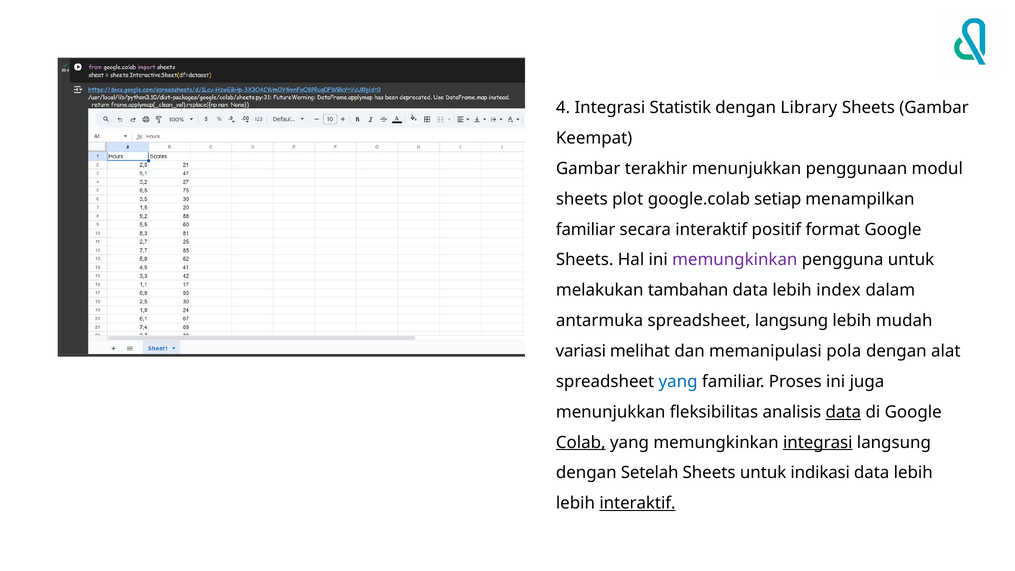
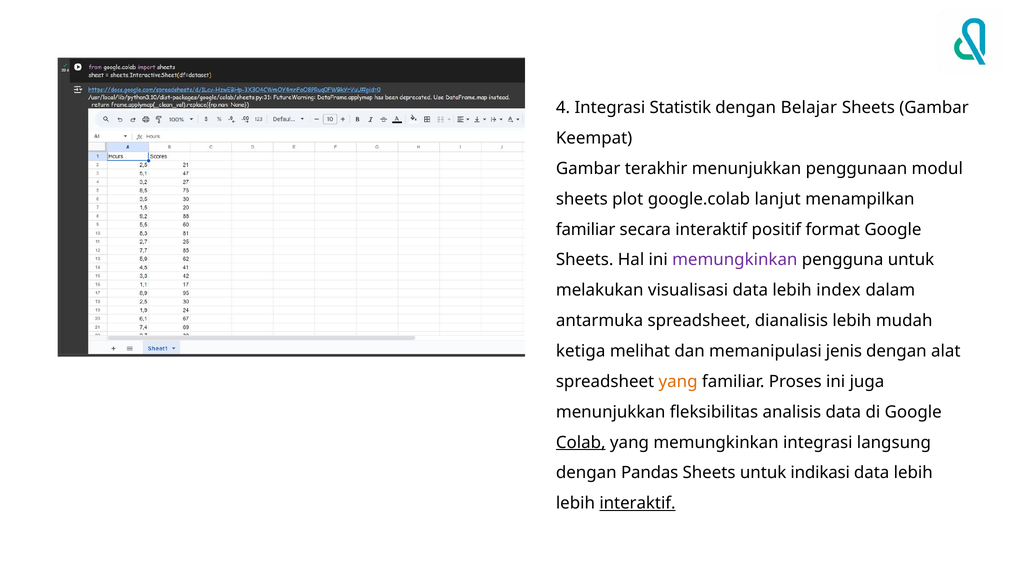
Library: Library -> Belajar (809, 108)
setiap: setiap -> lanjut (778, 199)
tambahan: tambahan -> visualisasi (688, 290)
spreadsheet langsung: langsung -> dianalisis (791, 321)
variasi: variasi -> ketiga (581, 351)
pola: pola -> jenis (844, 351)
yang colour: blue -> orange (678, 382)
data underline: present -> none (843, 412)
integrasi underline: present -> none (818, 442)
Setelah: Setelah -> Pandas (650, 473)
